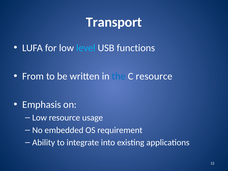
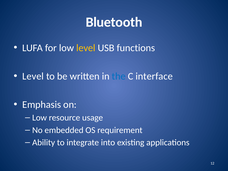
Transport: Transport -> Bluetooth (114, 22)
level colour: light blue -> yellow (86, 48)
From: From -> Level (33, 76)
C resource: resource -> interface (154, 76)
